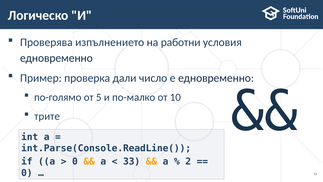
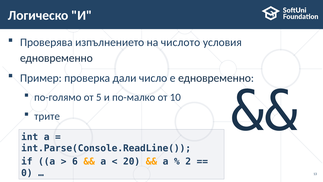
работни: работни -> числото (181, 42)
0: 0 -> 6 (75, 161)
33: 33 -> 20 (132, 161)
